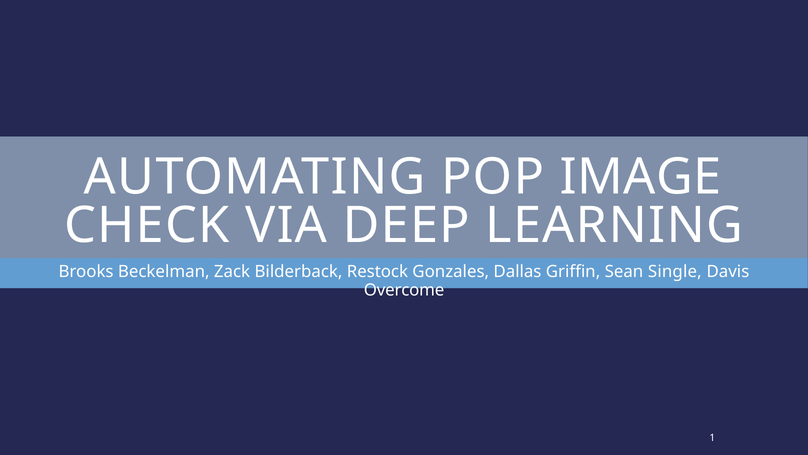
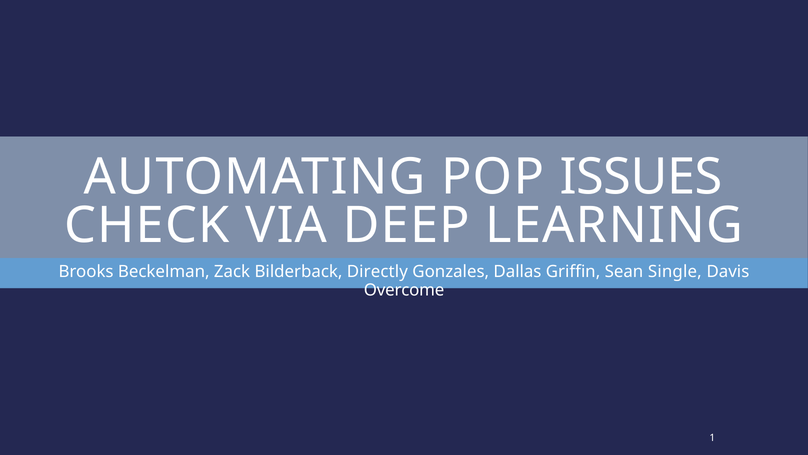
IMAGE: IMAGE -> ISSUES (641, 177)
Restock: Restock -> Directly (377, 272)
